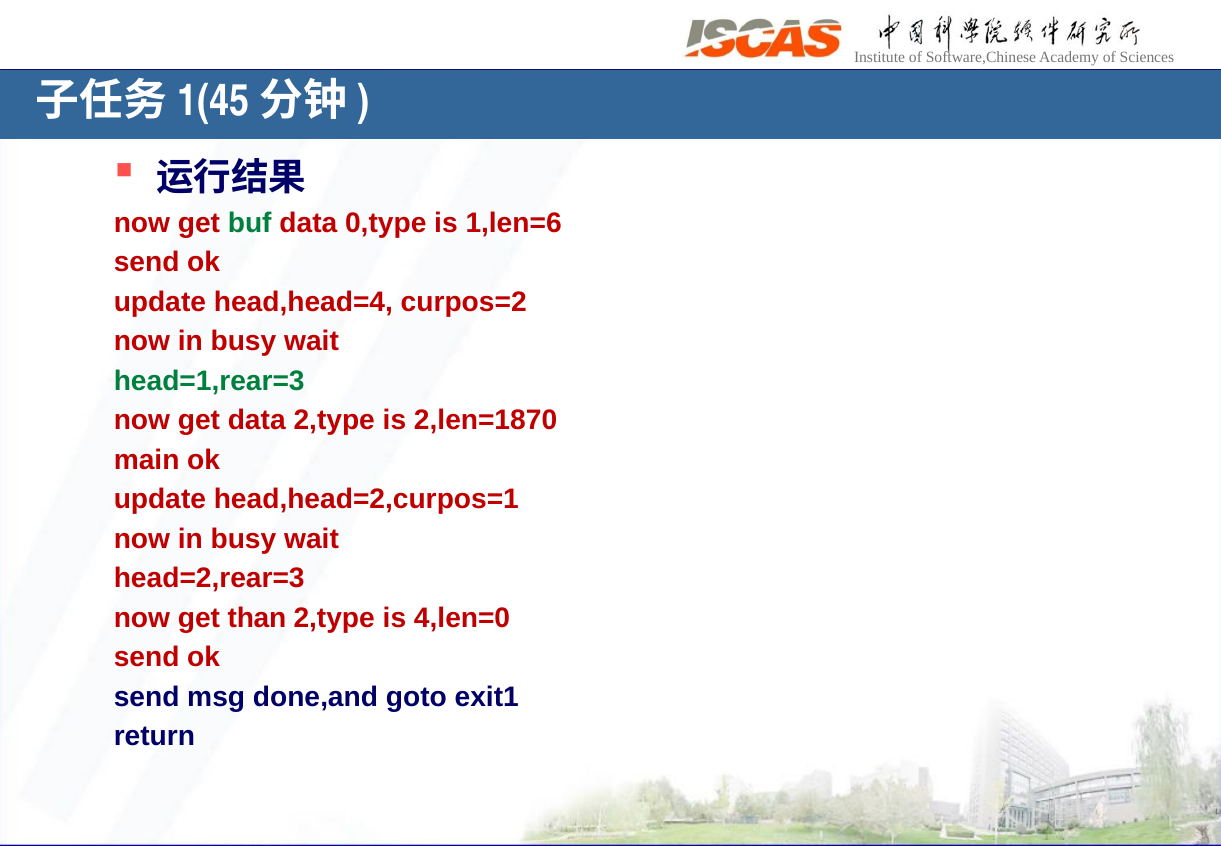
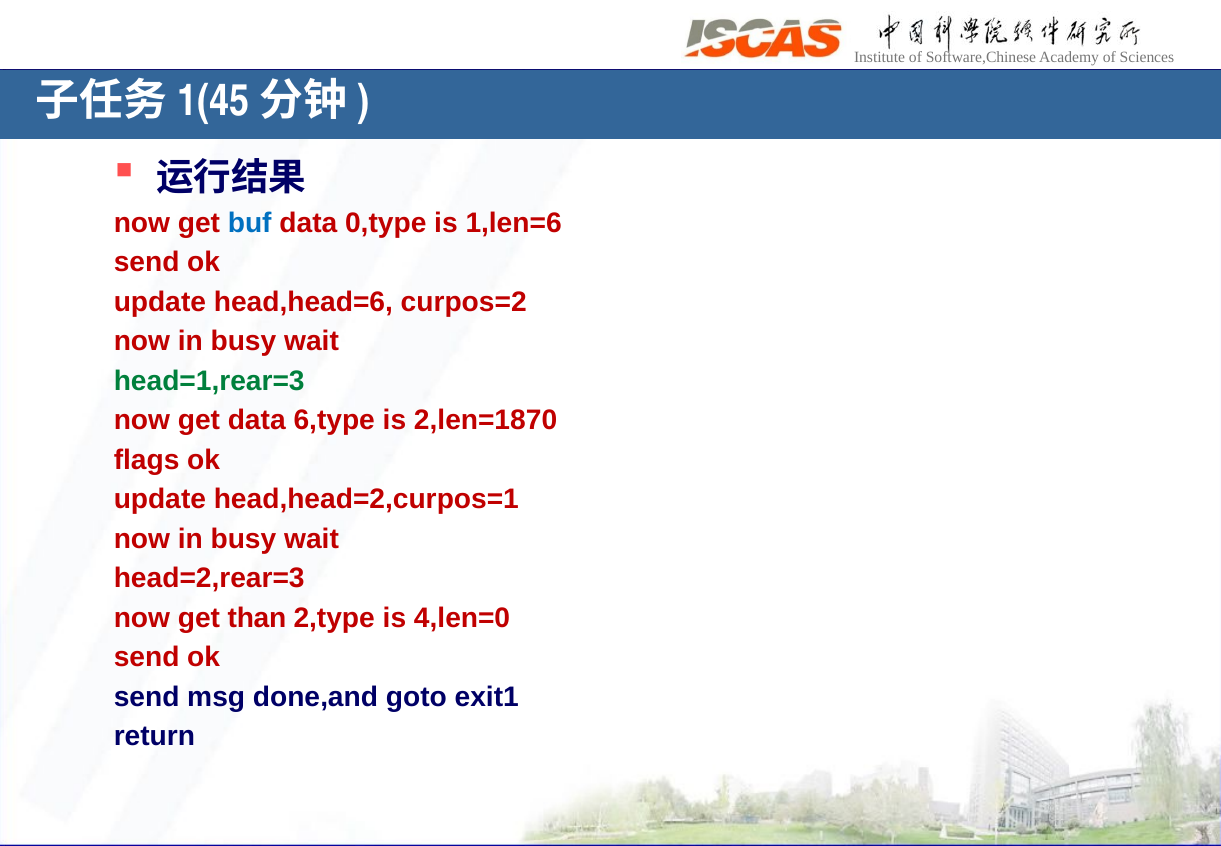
buf colour: green -> blue (250, 223)
head,head=4: head,head=4 -> head,head=6 (303, 302)
data 2,type: 2,type -> 6,type (334, 420)
main: main -> flags (147, 459)
